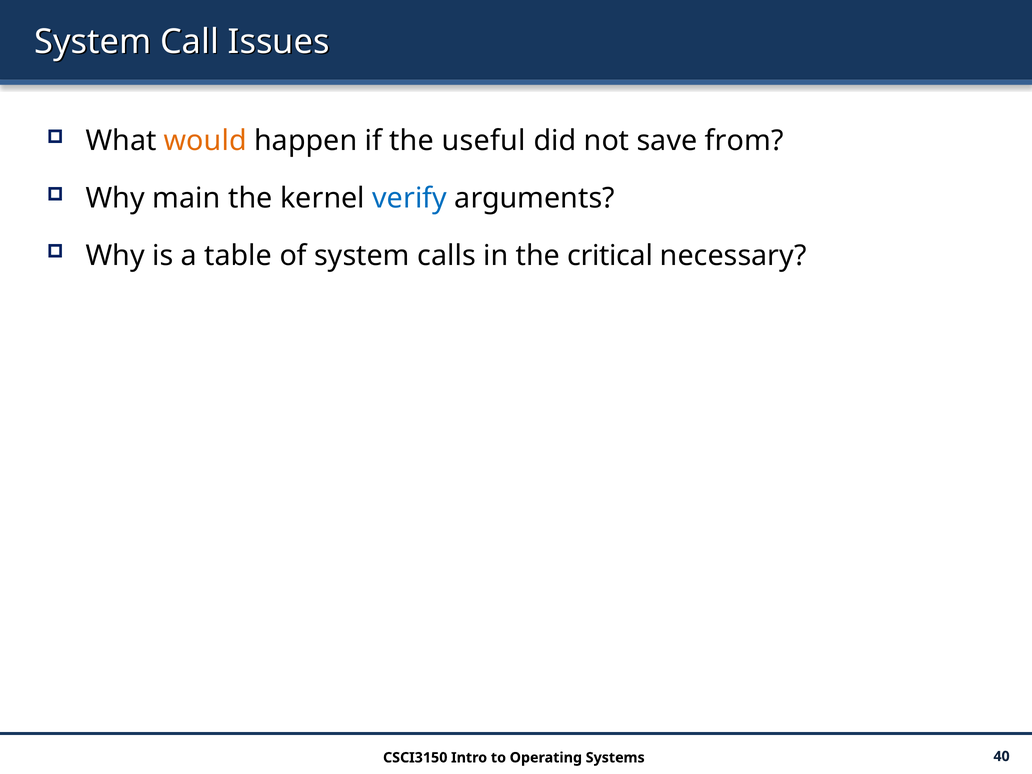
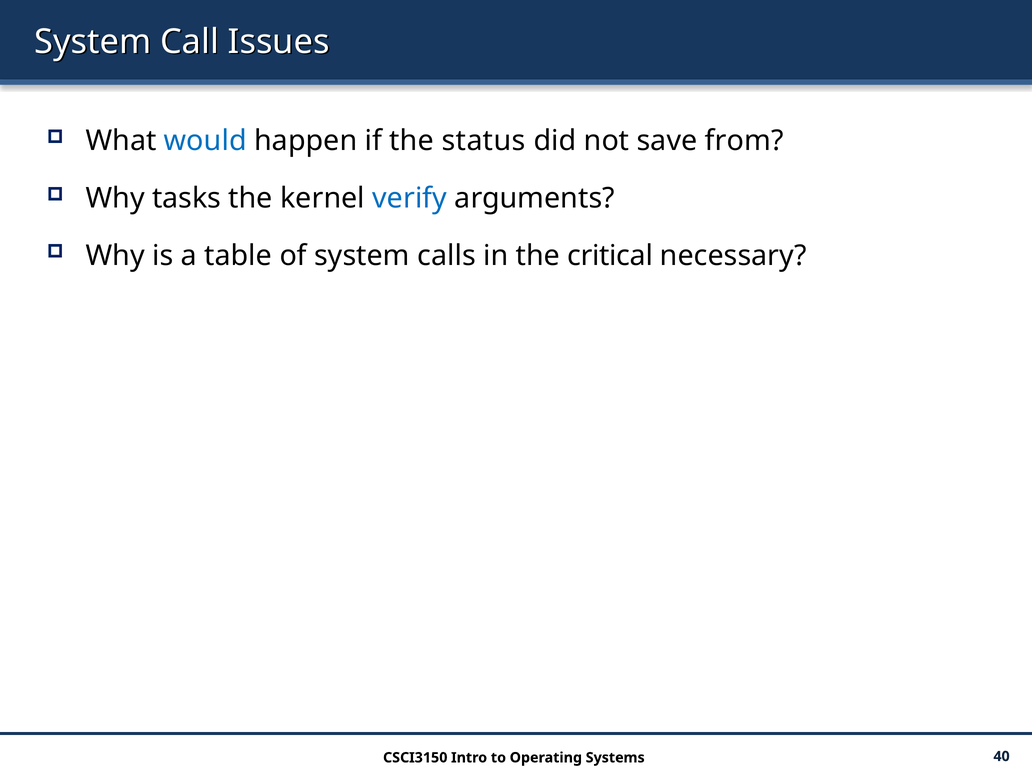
would colour: orange -> blue (205, 141)
useful: useful -> status (484, 141)
main: main -> tasks (187, 198)
